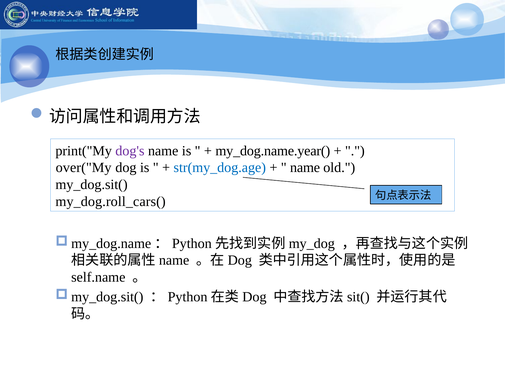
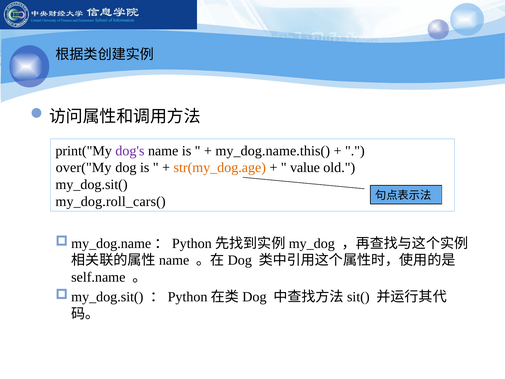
my_dog.name.year(: my_dog.name.year( -> my_dog.name.this( (273, 151)
str(my_dog.age colour: blue -> orange (220, 168)
name: name -> value (305, 168)
